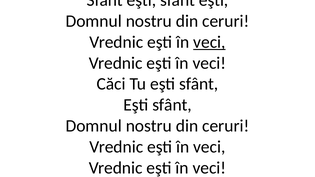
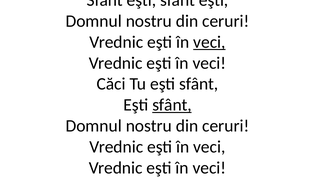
sfânt underline: none -> present (172, 105)
